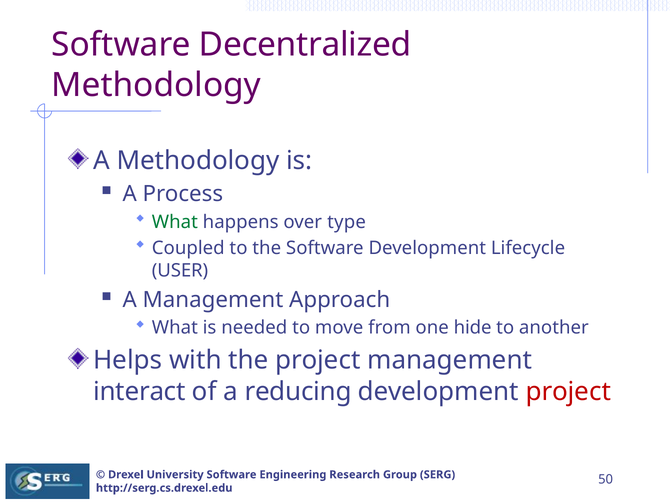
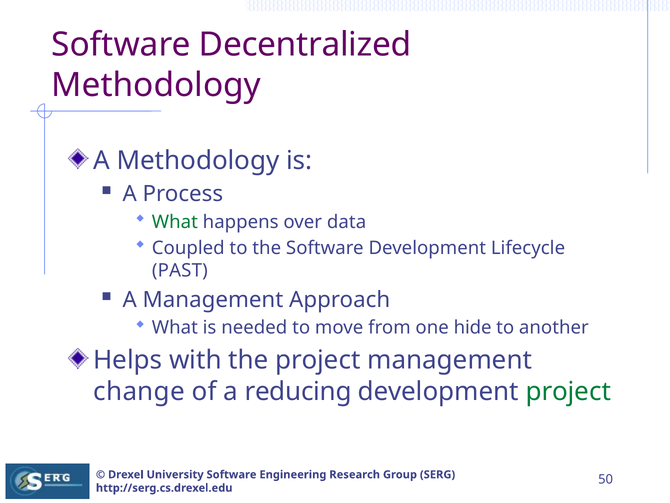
type: type -> data (347, 222)
USER: USER -> PAST (180, 270)
interact: interact -> change (139, 391)
project colour: red -> green (568, 391)
